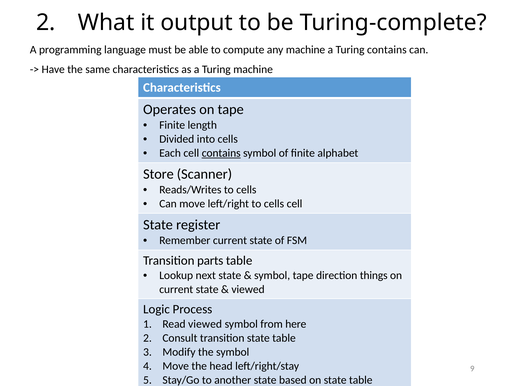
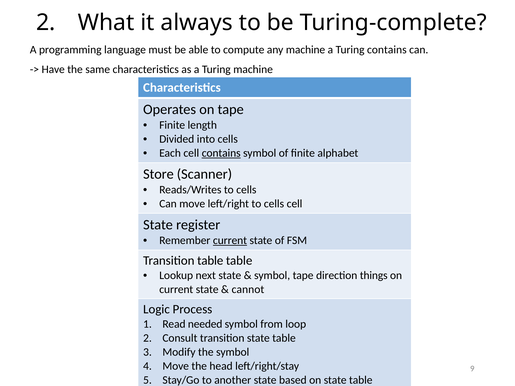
output: output -> always (197, 23)
current underline: none -> present (230, 241)
Transition parts: parts -> table (210, 261)
viewed: viewed -> cannot (248, 289)
Read viewed: viewed -> needed (205, 324)
here: here -> loop (296, 324)
